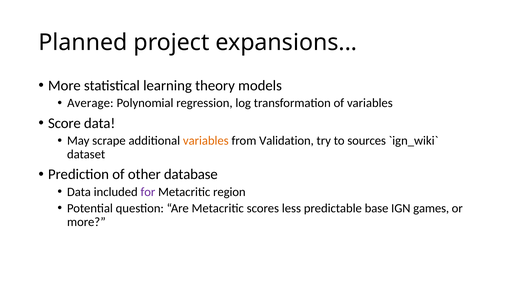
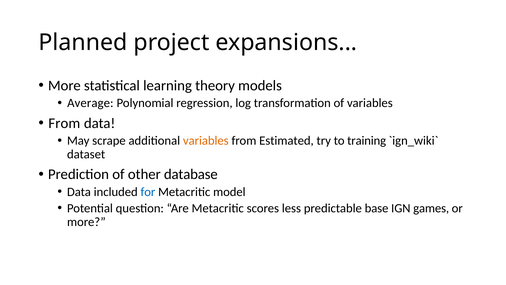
Score: Score -> From (64, 123)
Validation: Validation -> Estimated (286, 140)
sources: sources -> training (367, 140)
for colour: purple -> blue (148, 192)
region: region -> model (229, 192)
